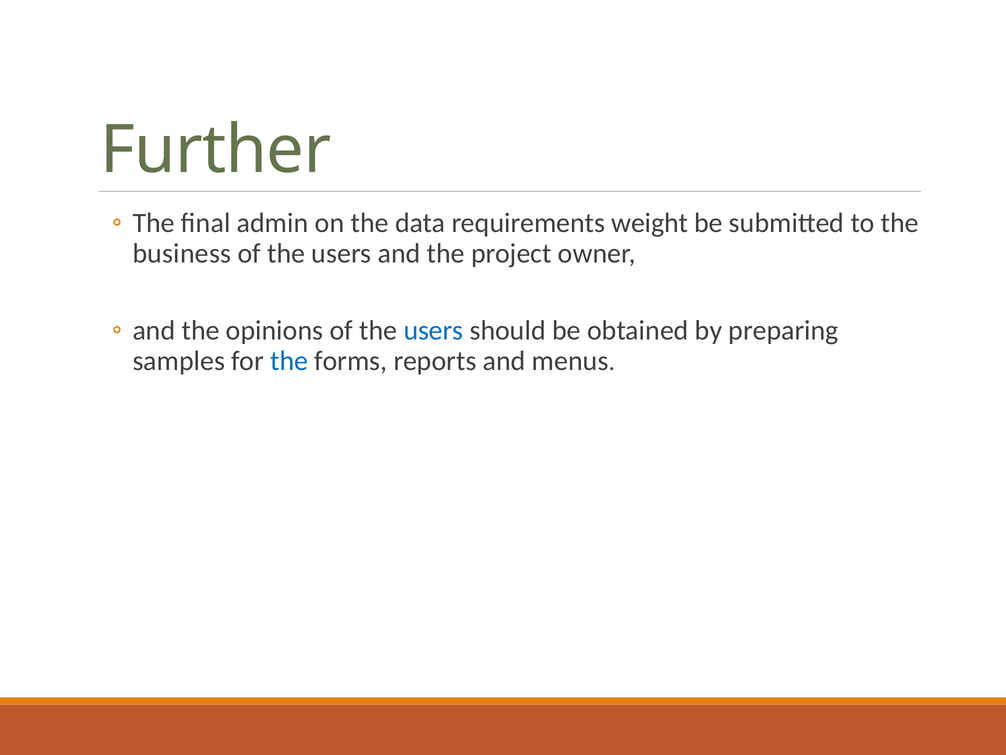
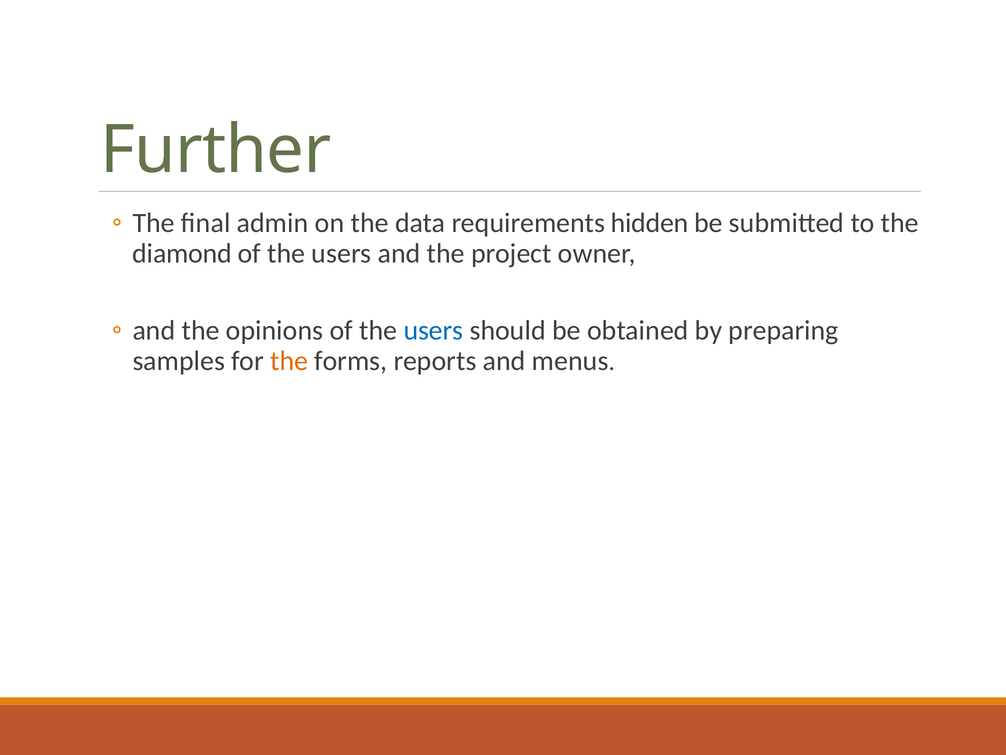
weight: weight -> hidden (650, 223)
business: business -> diamond (182, 253)
the colour: blue -> orange (289, 361)
